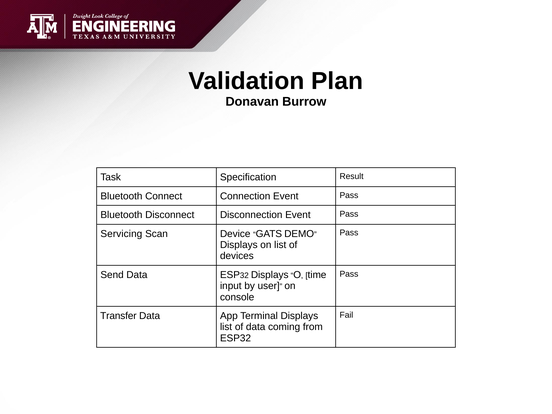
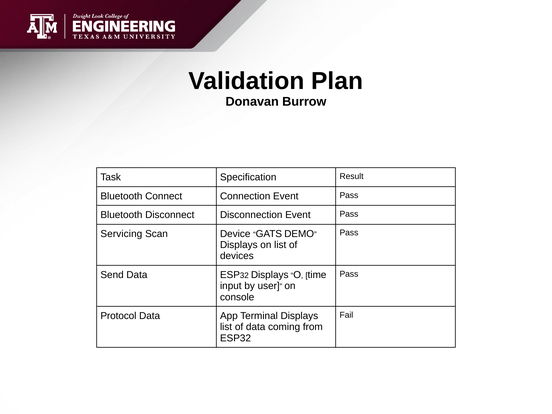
Transfer: Transfer -> Protocol (118, 316)
